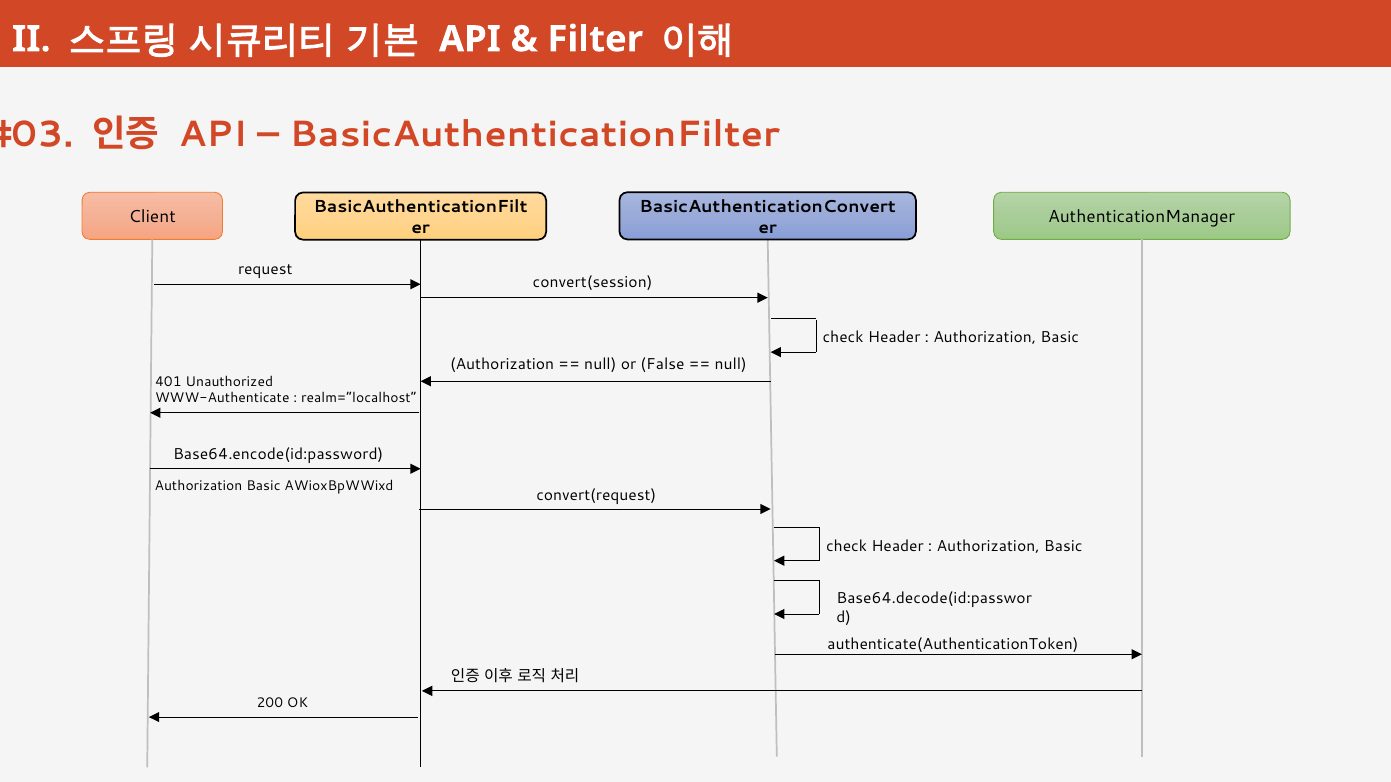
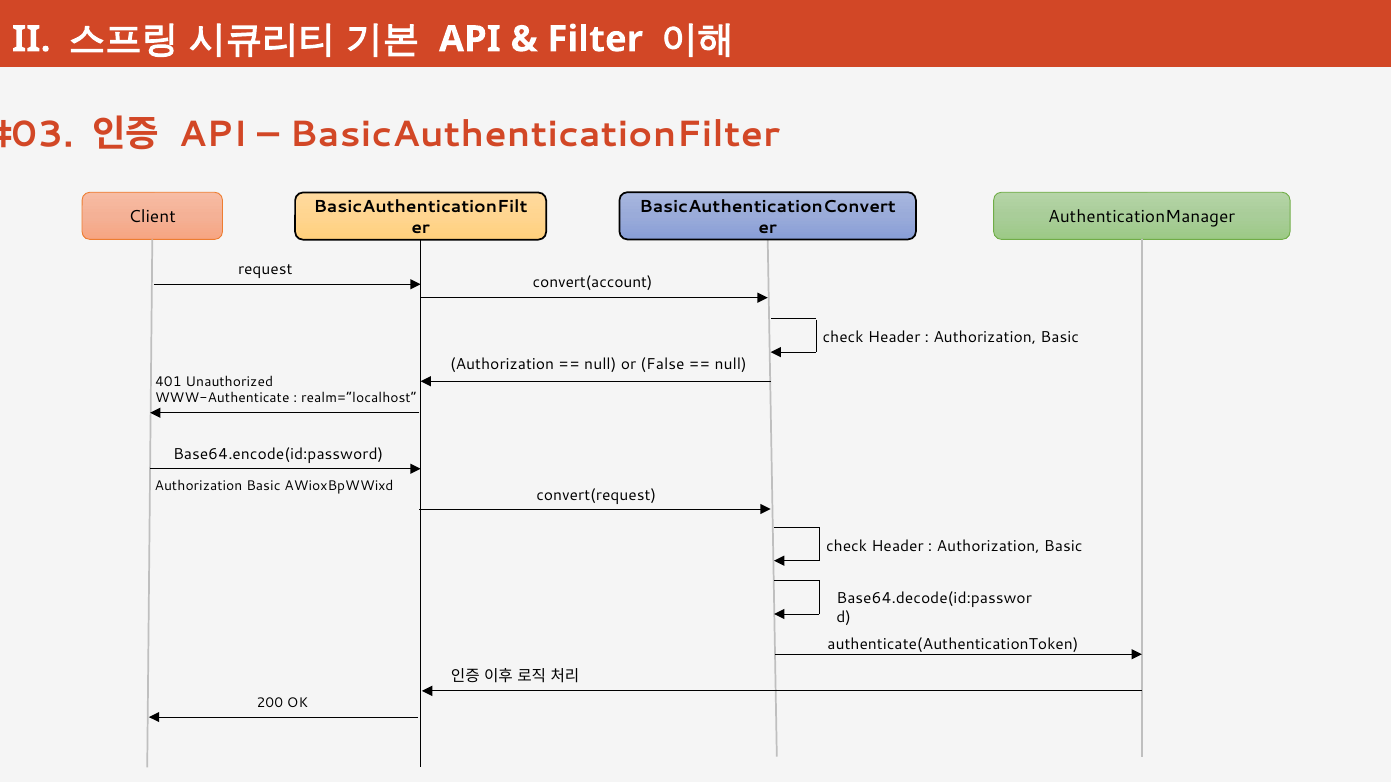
convert(session: convert(session -> convert(account (593, 283)
